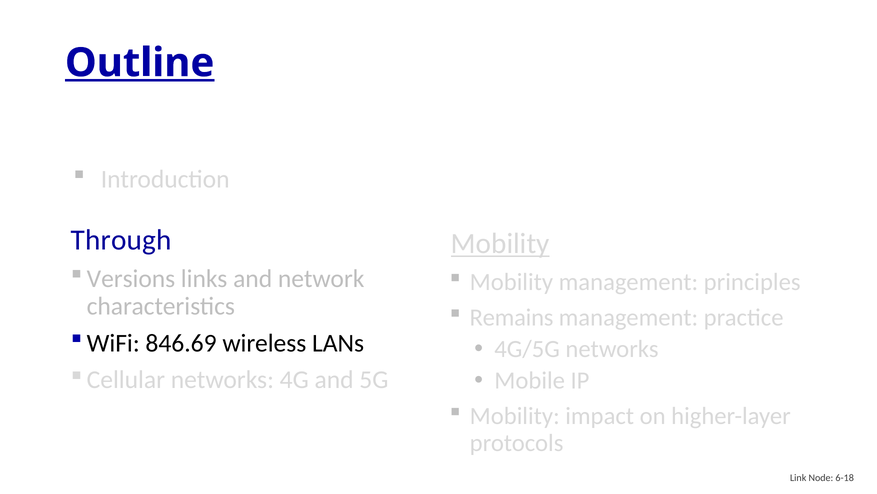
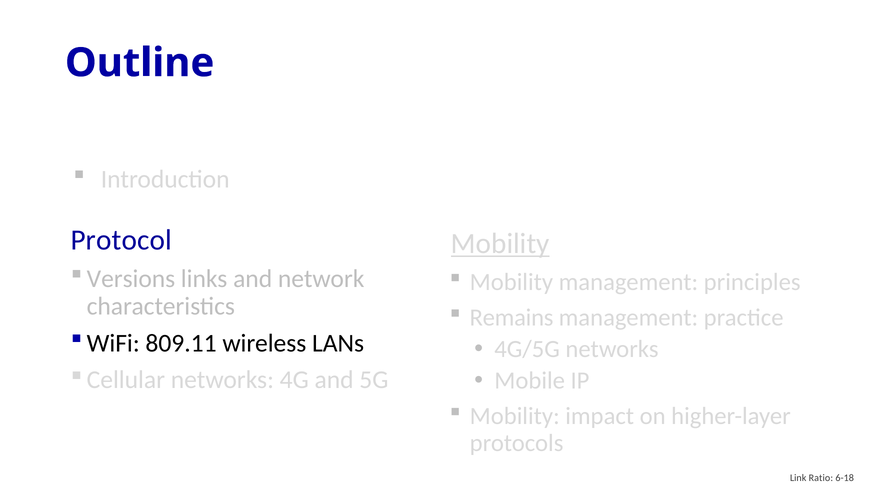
Outline underline: present -> none (140, 63)
Through: Through -> Protocol (121, 240)
846.69: 846.69 -> 809.11 (181, 343)
Node: Node -> Ratio (821, 477)
